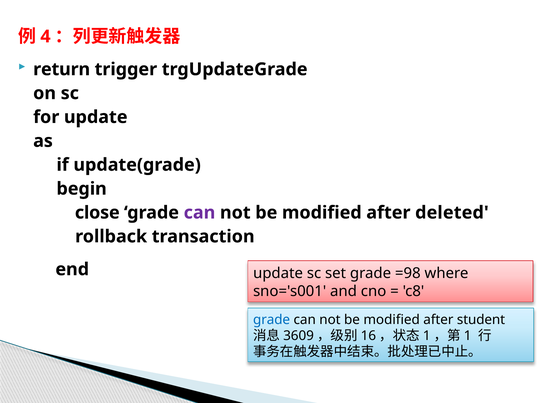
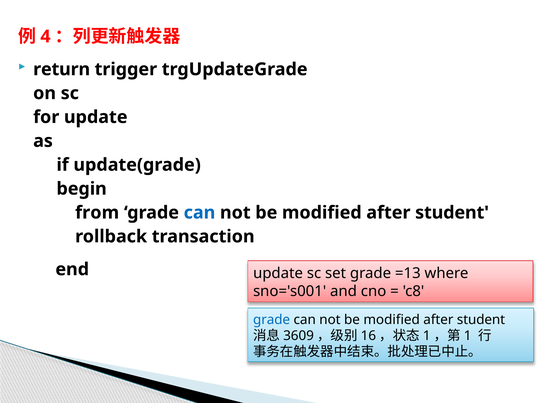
close: close -> from (97, 213)
can colour: purple -> blue (199, 213)
deleted: deleted -> student (452, 213)
=98: =98 -> =13 (408, 274)
